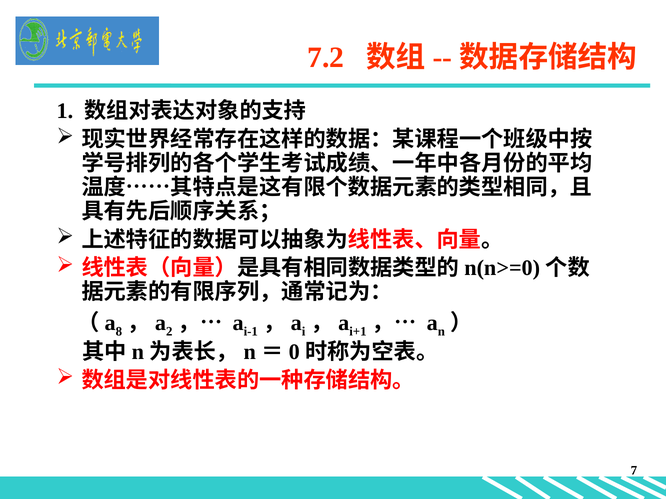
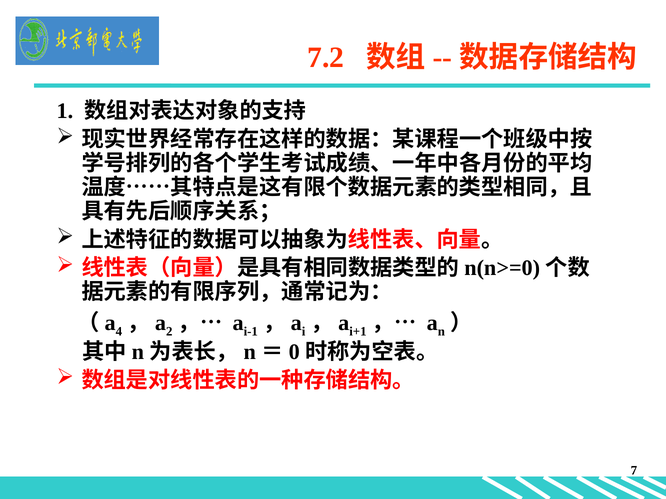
8: 8 -> 4 (119, 332)
